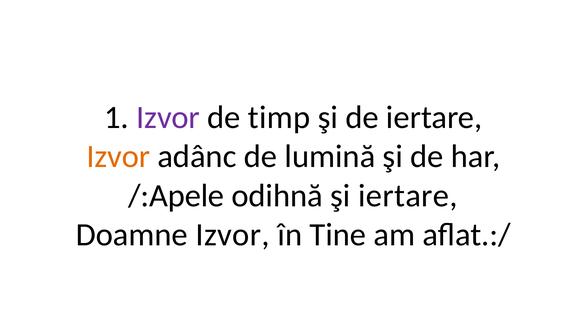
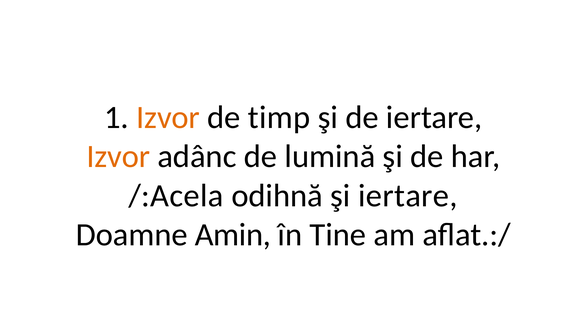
Izvor colour: purple -> orange (168, 118)
/:Apele: /:Apele -> /:Acela (176, 196)
Doamne Izvor: Izvor -> Amin (233, 235)
